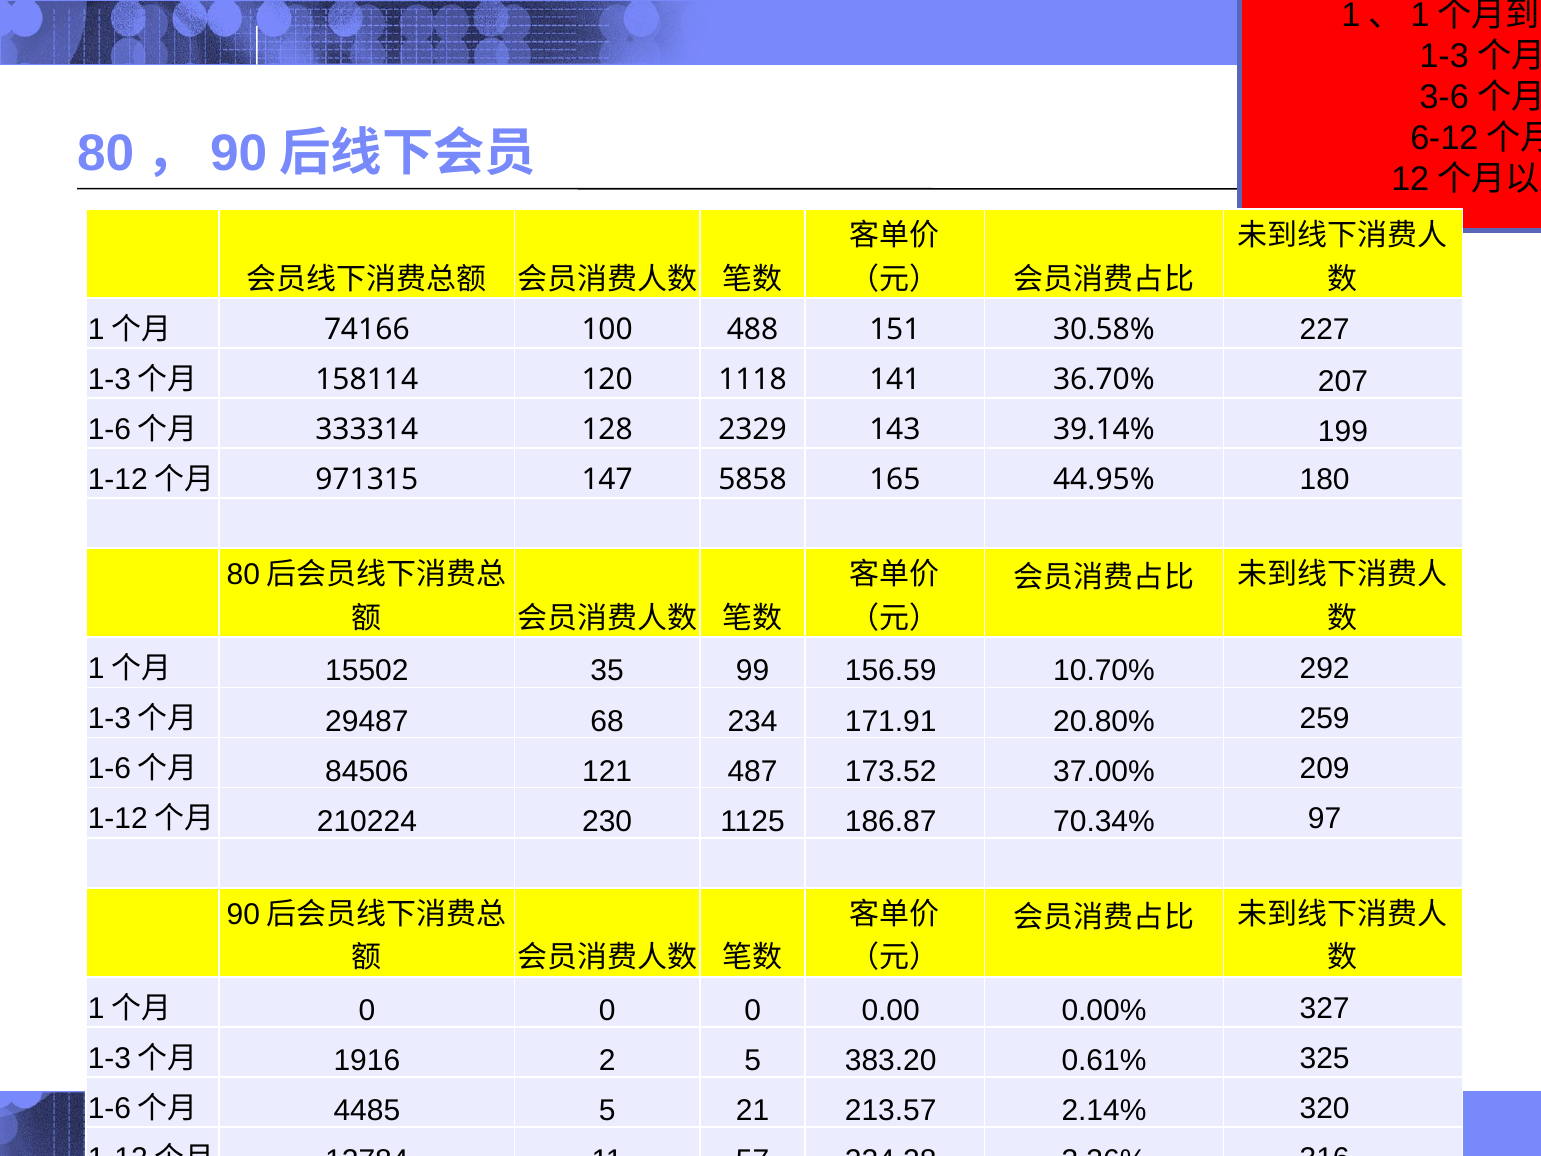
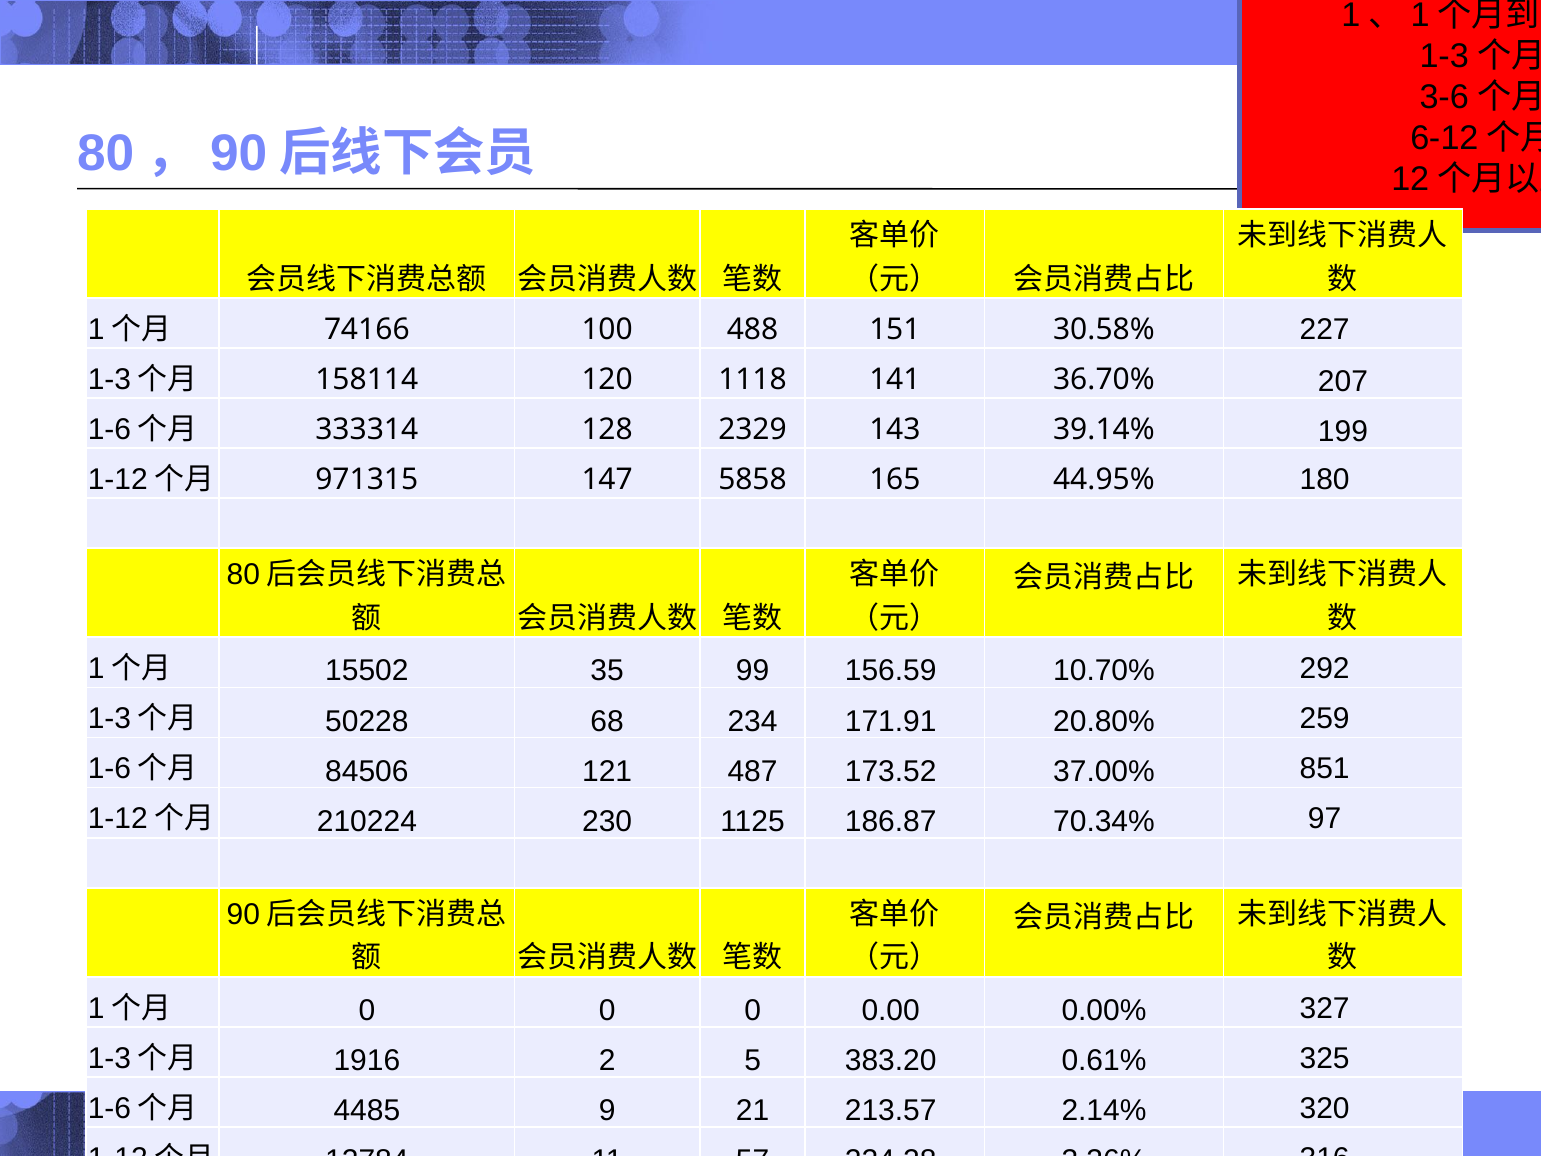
29487: 29487 -> 50228 (367, 721)
209: 209 -> 851 (1325, 769)
4485 5: 5 -> 9 (607, 1110)
